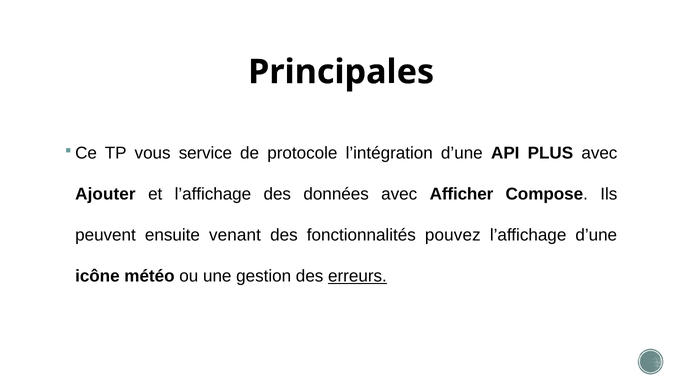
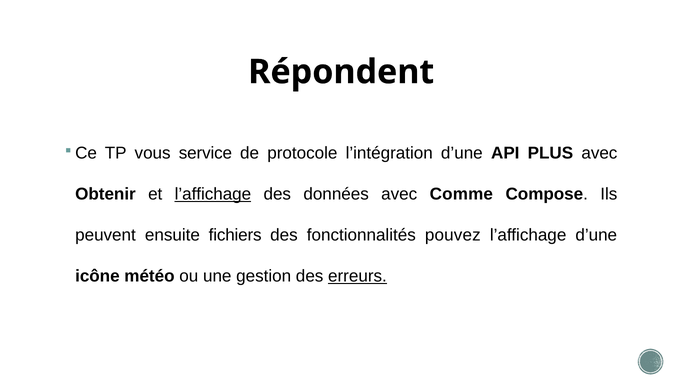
Principales: Principales -> Répondent (341, 72)
Ajouter: Ajouter -> Obtenir (105, 194)
l’affichage underline: none -> present (213, 194)
Afficher: Afficher -> Comme (461, 194)
venant: venant -> fichiers (235, 235)
